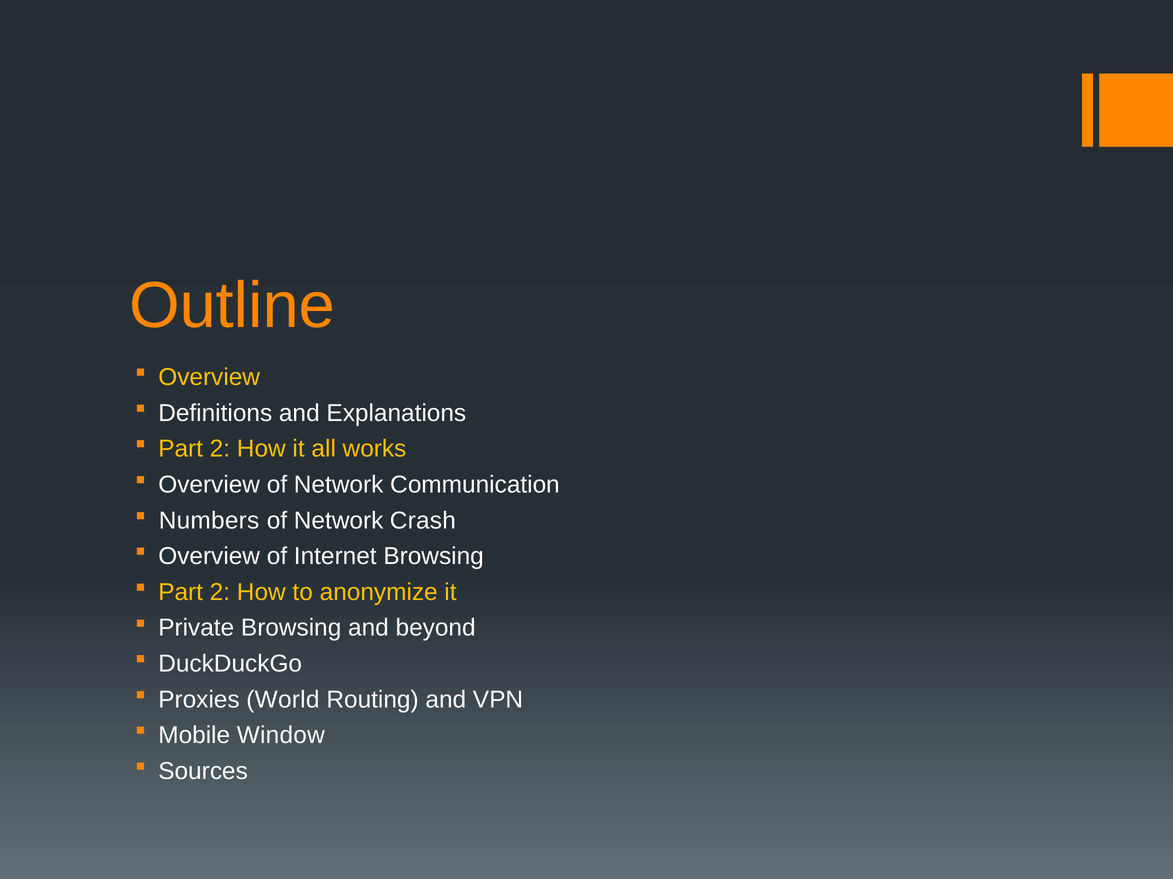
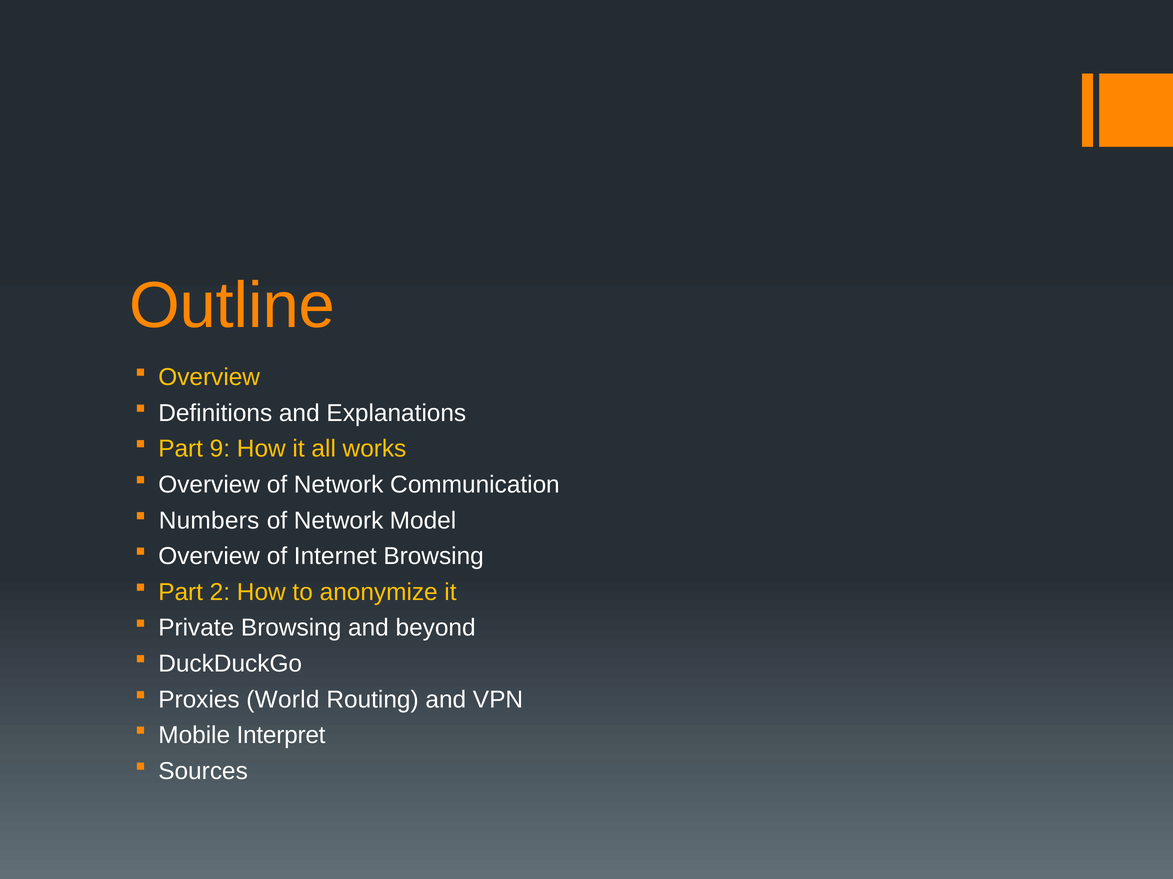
2: 2 -> 9 (220, 449)
Crash: Crash -> Model (423, 521)
Window: Window -> Interpret (281, 736)
